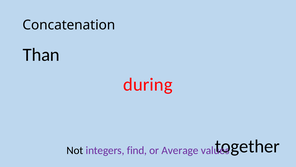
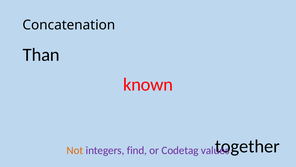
during: during -> known (148, 84)
Not colour: black -> orange (75, 150)
Average: Average -> Codetag (180, 150)
